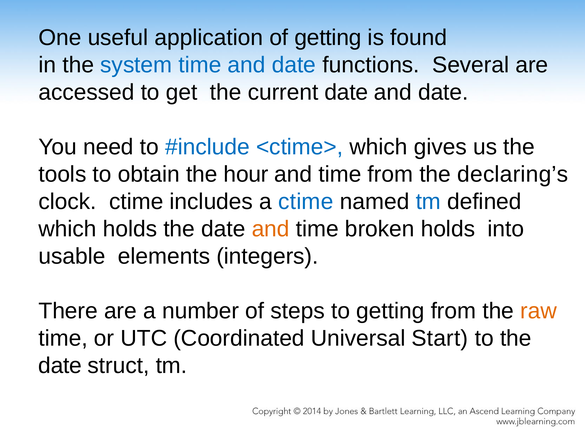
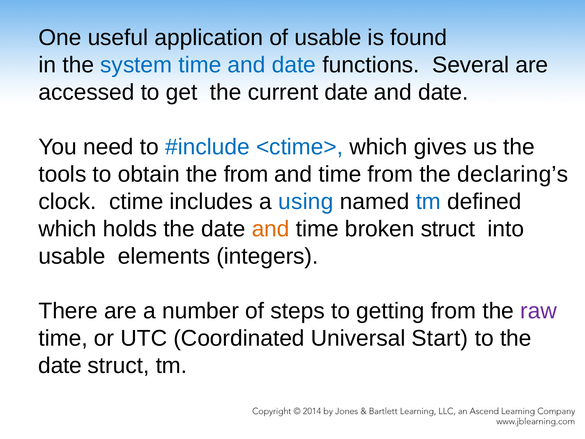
of getting: getting -> usable (328, 38)
the hour: hour -> from (246, 174)
a ctime: ctime -> using (306, 202)
broken holds: holds -> struct (448, 229)
raw colour: orange -> purple (539, 311)
